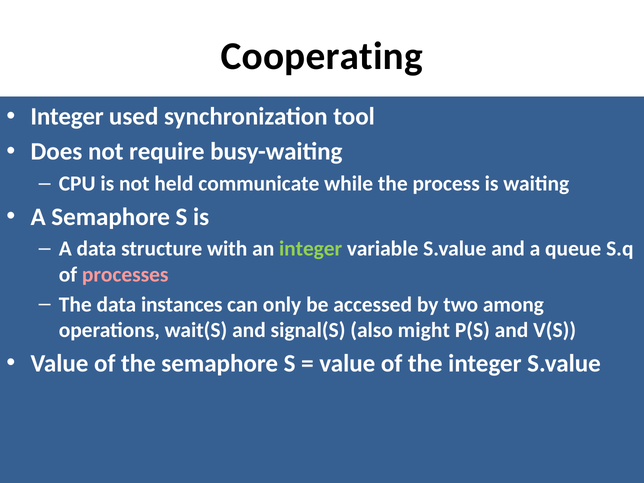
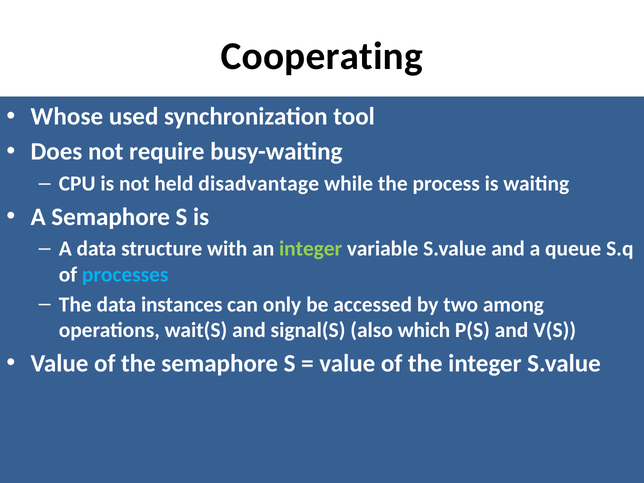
Integer: Integer -> Whose (67, 117)
communicate: communicate -> disadvantage (259, 184)
processes colour: pink -> light blue (125, 275)
might: might -> which (424, 330)
